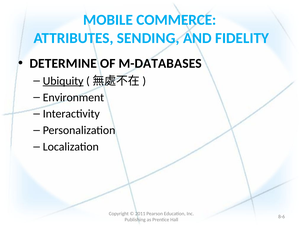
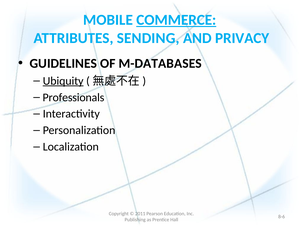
COMMERCE underline: none -> present (176, 20)
FIDELITY: FIDELITY -> PRIVACY (242, 38)
DETERMINE: DETERMINE -> GUIDELINES (63, 64)
Environment: Environment -> Professionals (73, 97)
